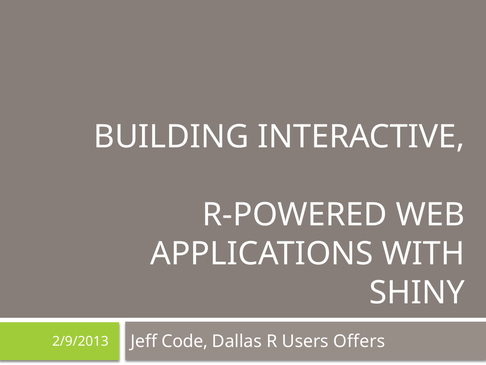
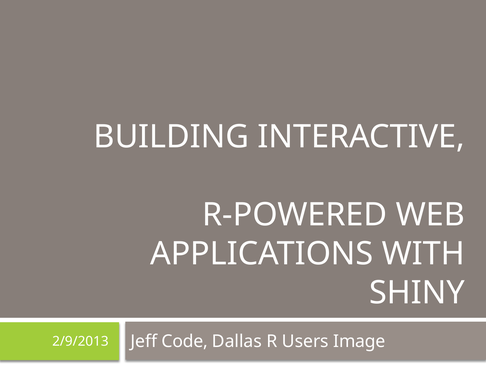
Offers: Offers -> Image (359, 341)
